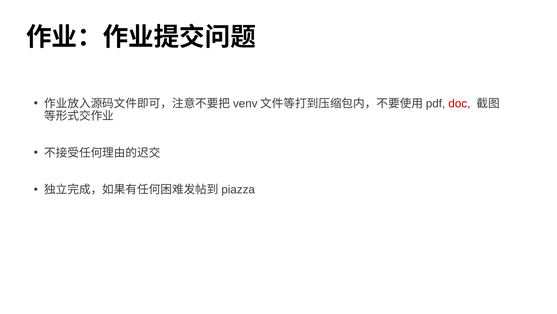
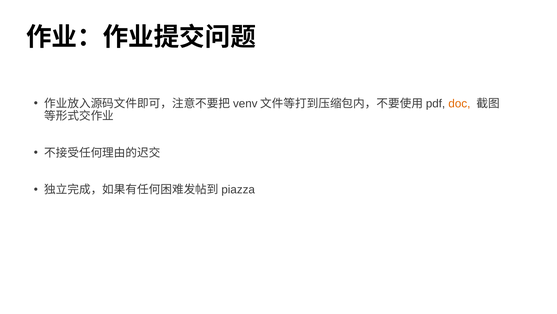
doc colour: red -> orange (459, 103)
